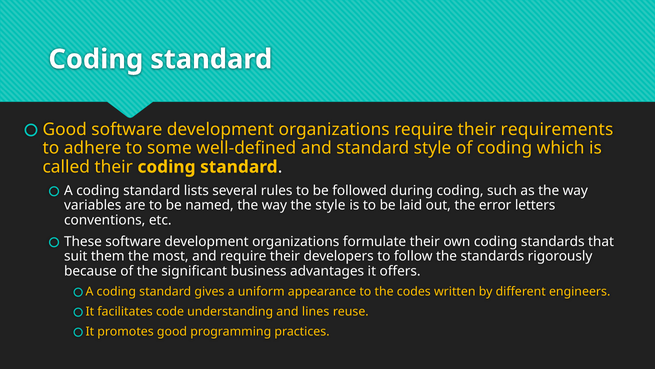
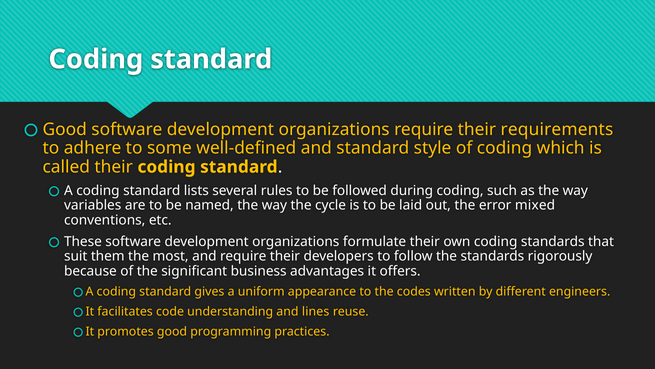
the style: style -> cycle (331, 205)
letters: letters -> mixed (535, 205)
